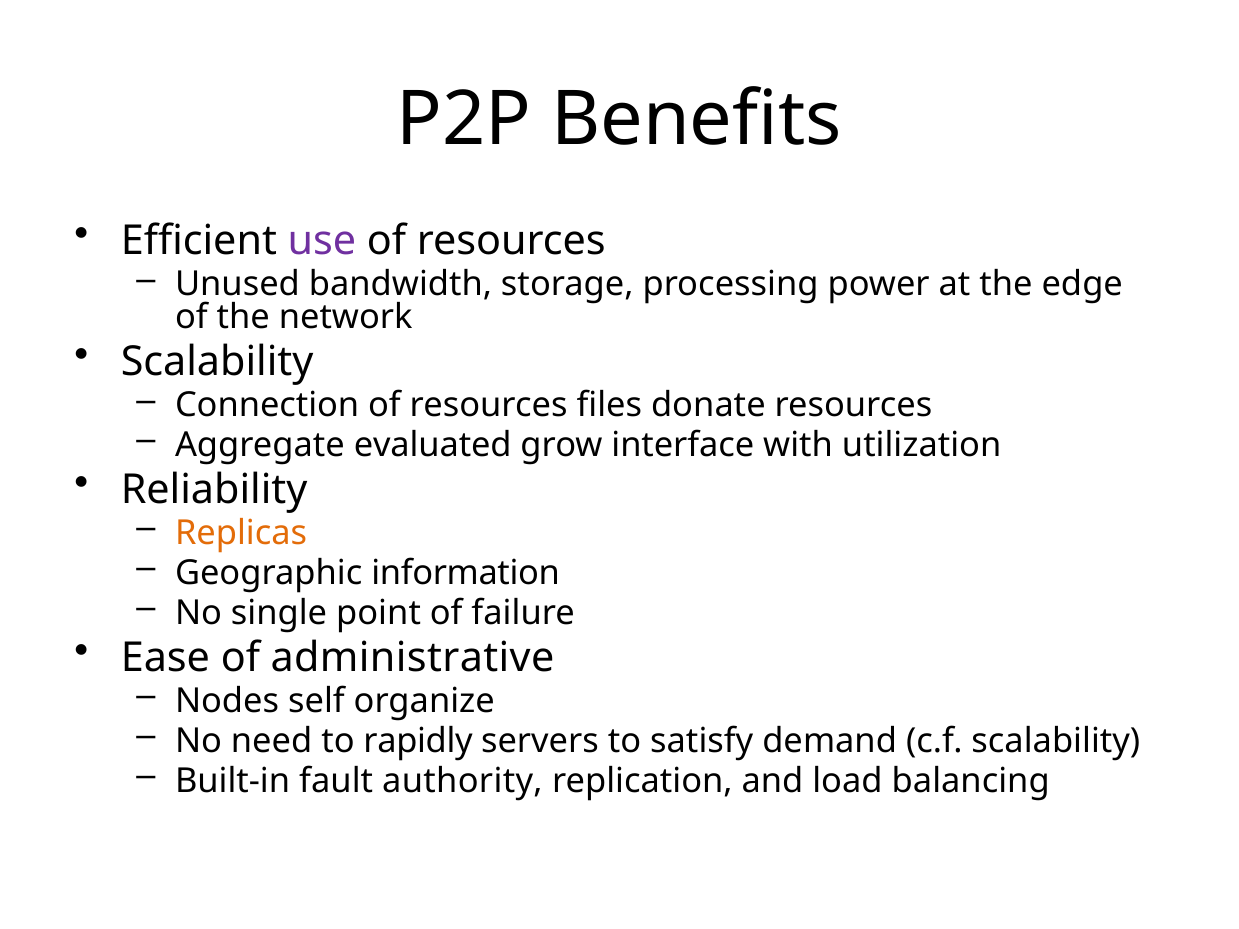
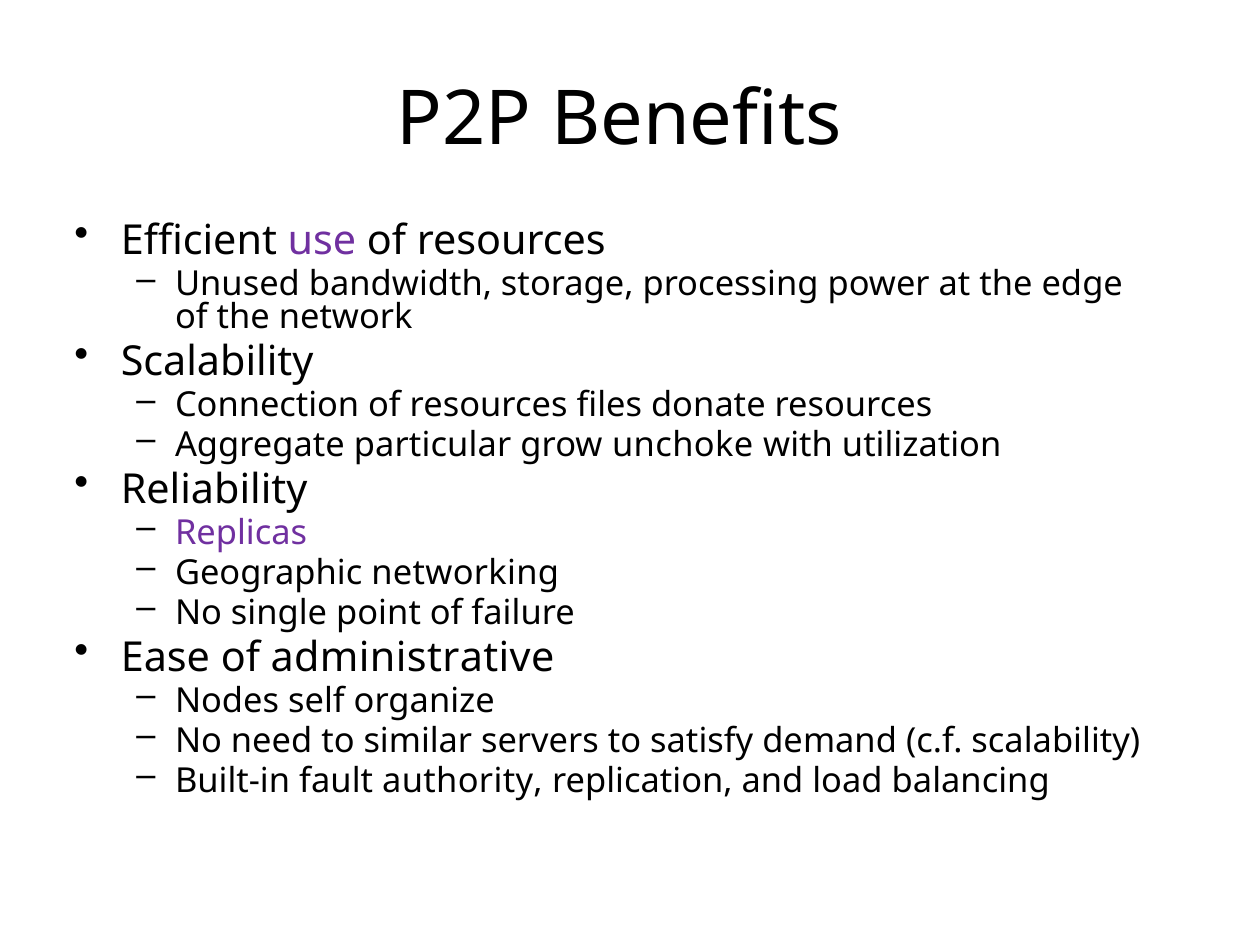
evaluated: evaluated -> particular (433, 446)
interface: interface -> unchoke (683, 446)
Replicas colour: orange -> purple (241, 533)
information: information -> networking (465, 573)
rapidly: rapidly -> similar (418, 741)
